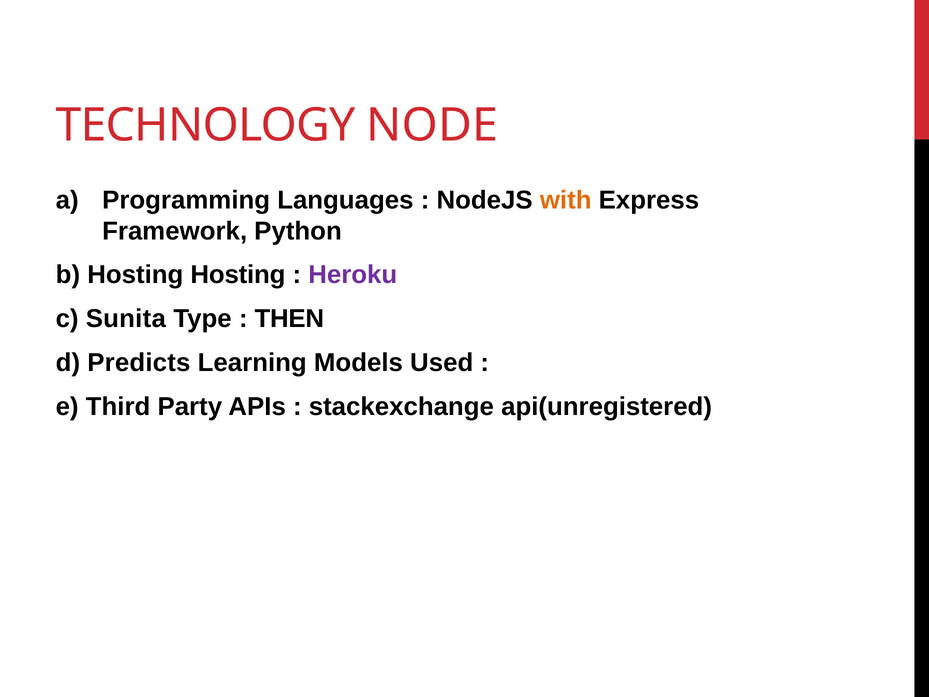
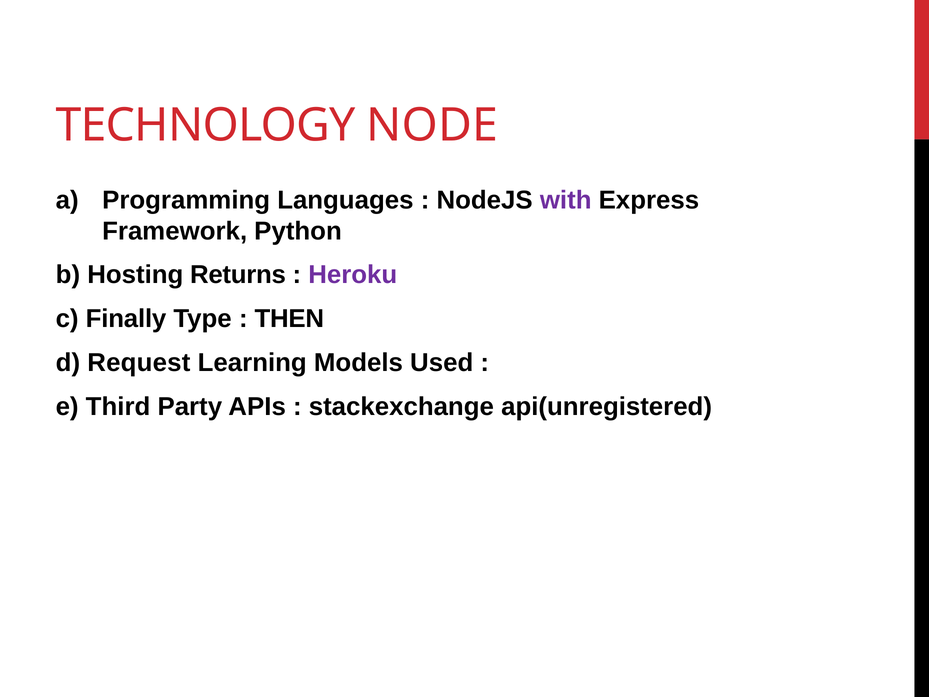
with colour: orange -> purple (566, 200)
Hosting Hosting: Hosting -> Returns (238, 275)
Sunita: Sunita -> Finally (126, 319)
Predicts: Predicts -> Request (139, 363)
